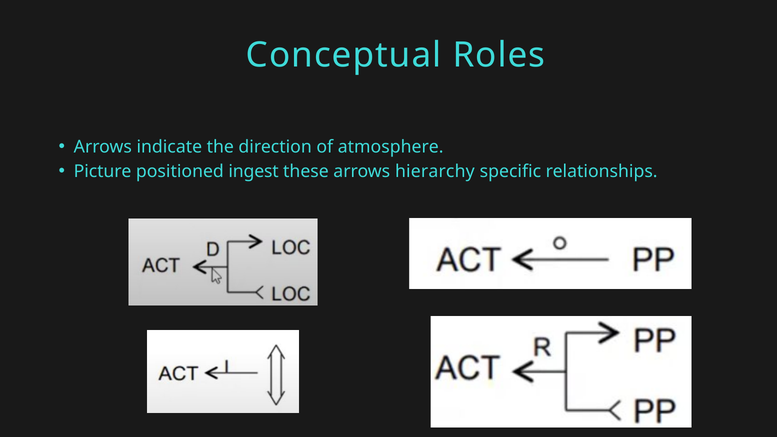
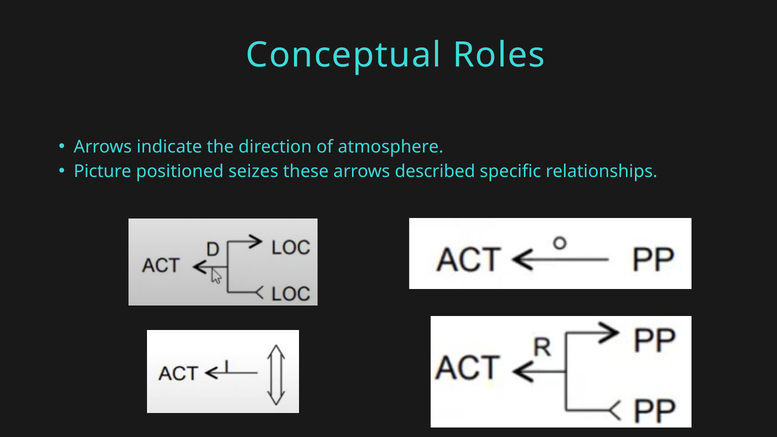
ingest: ingest -> seizes (253, 172)
hierarchy: hierarchy -> described (435, 172)
